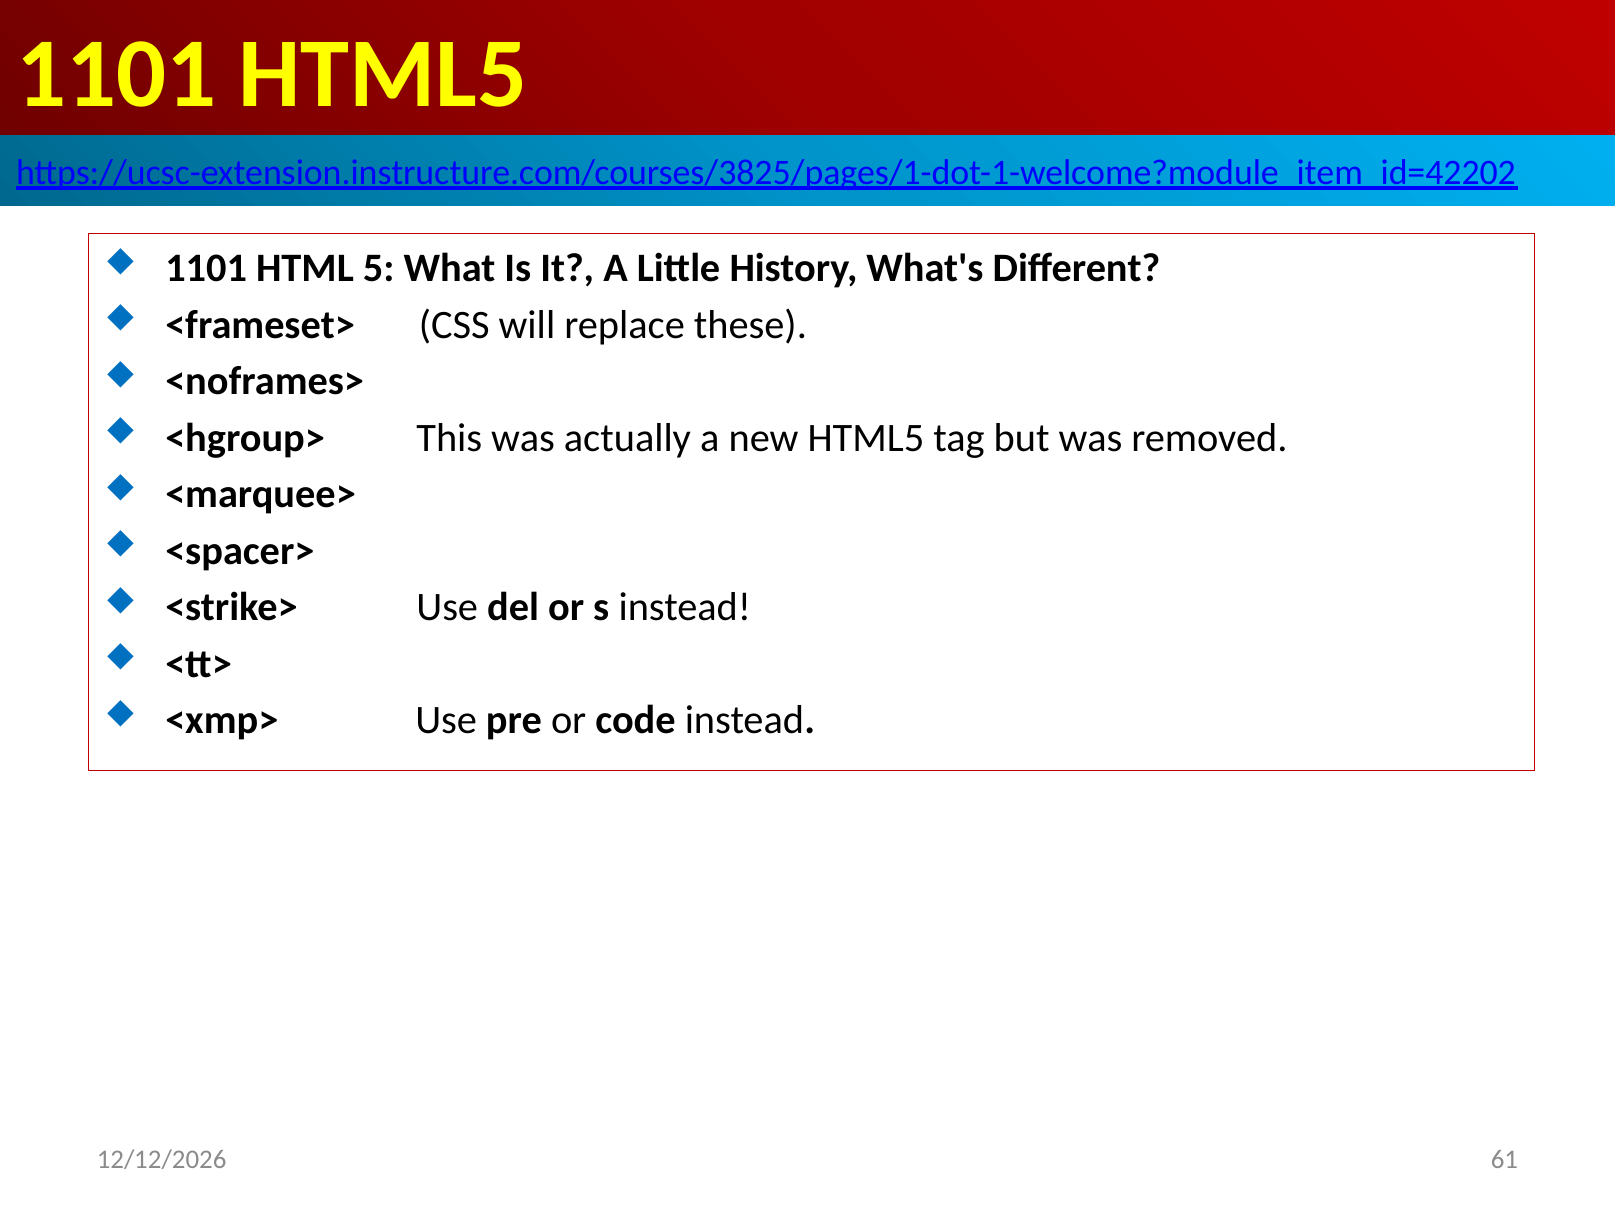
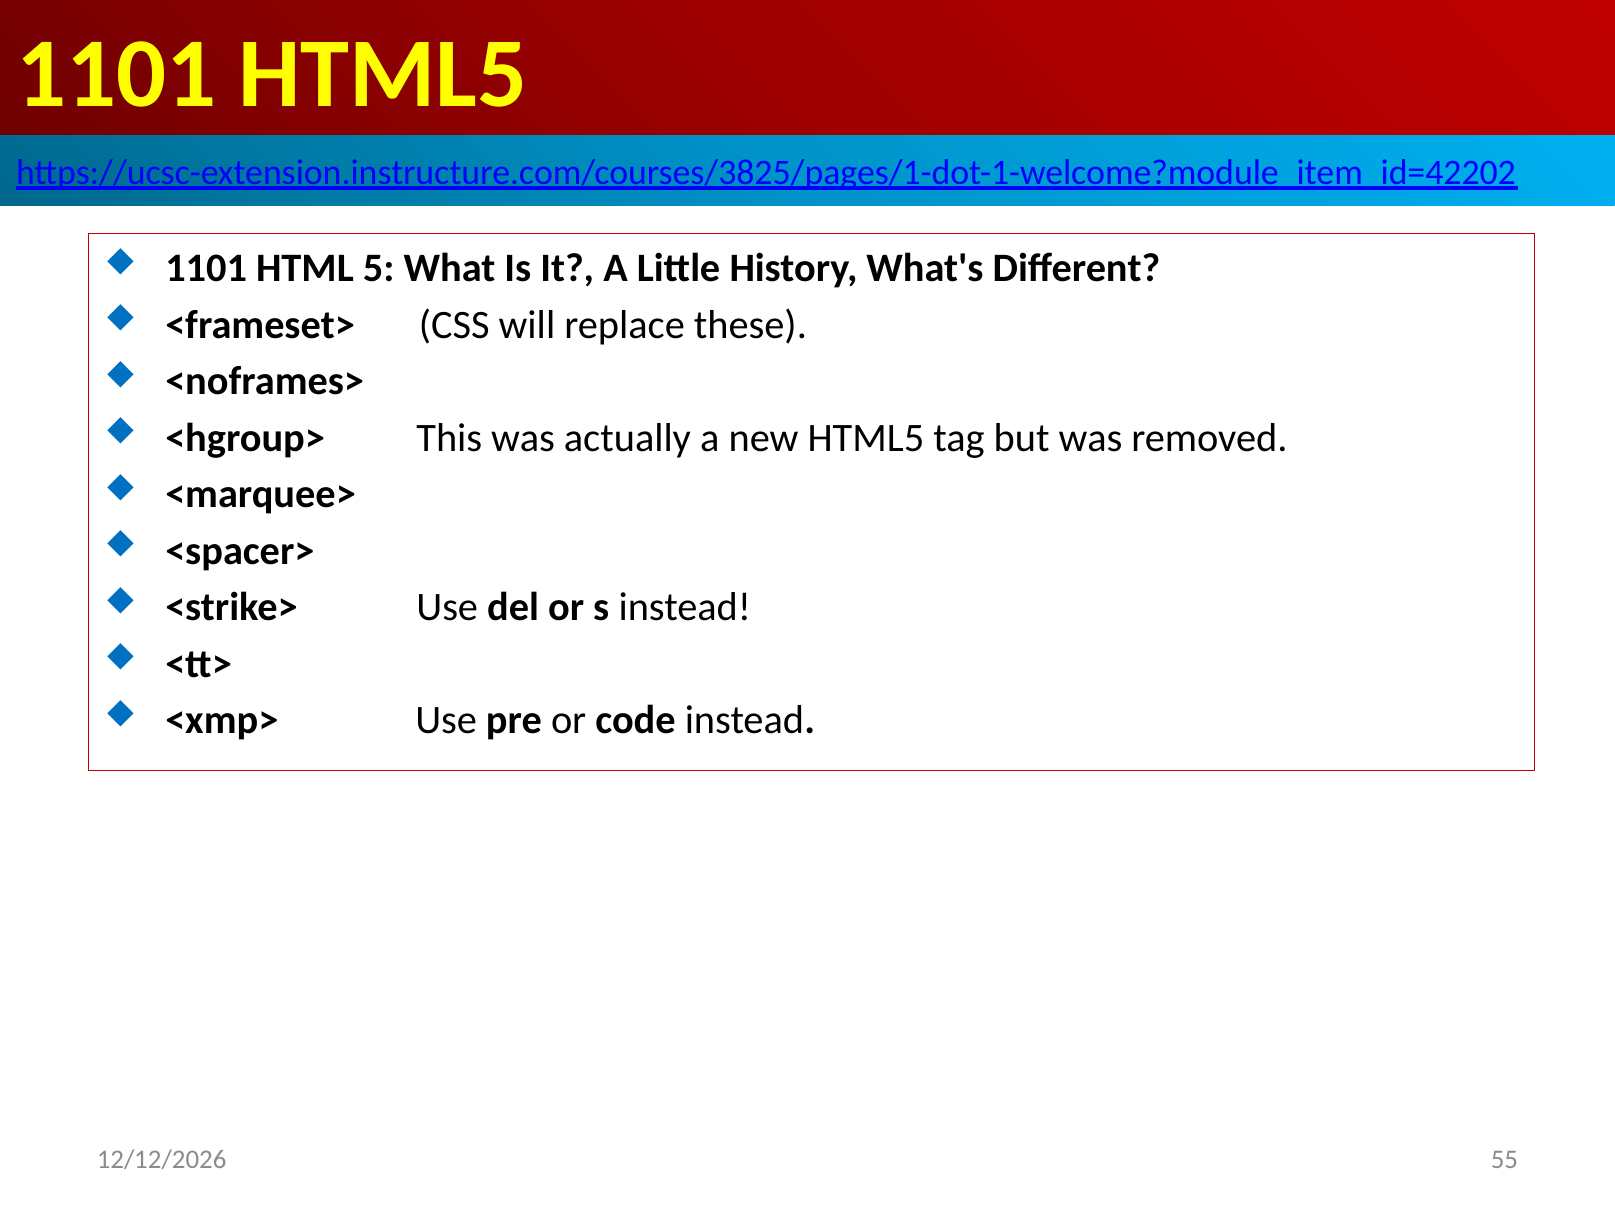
61: 61 -> 55 (1504, 1160)
